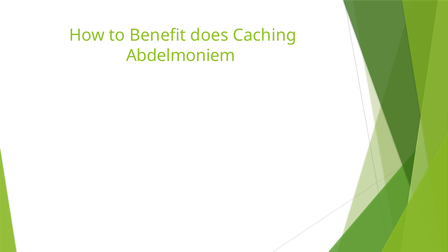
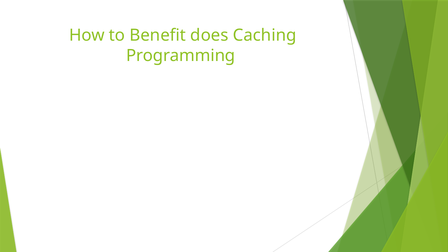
Abdelmoniem: Abdelmoniem -> Programming (181, 55)
